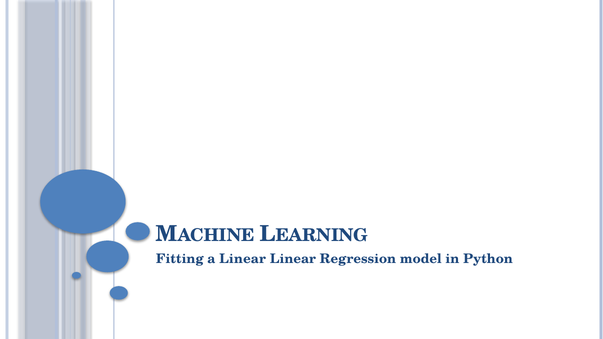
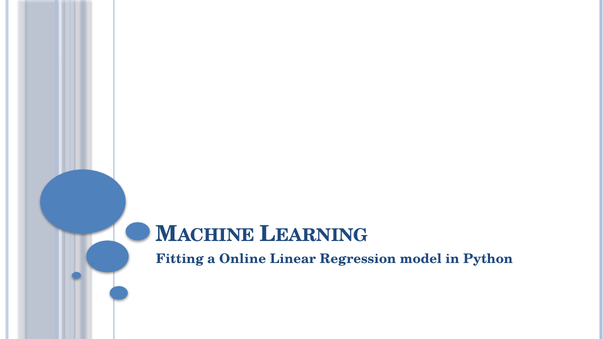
a Linear: Linear -> Online (243, 259)
